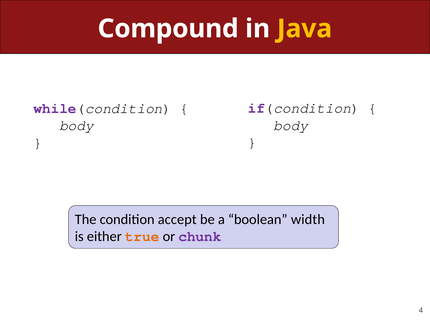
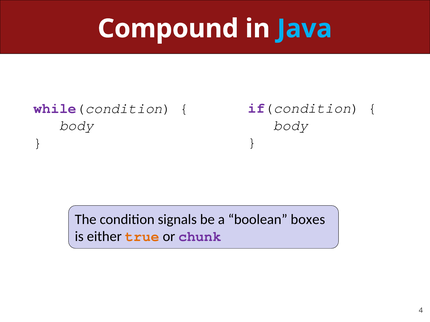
Java colour: yellow -> light blue (305, 29)
accept: accept -> signals (177, 220)
width: width -> boxes (308, 220)
